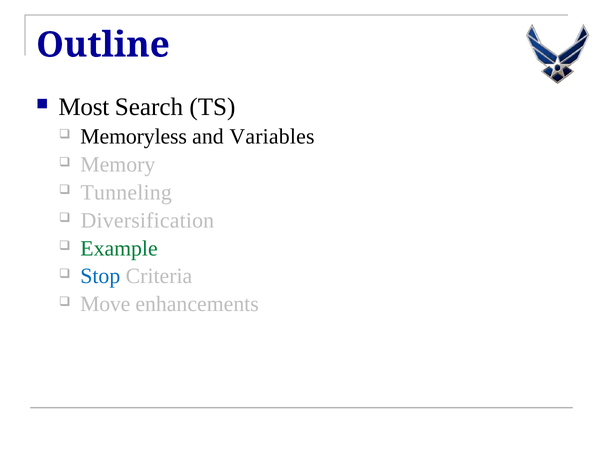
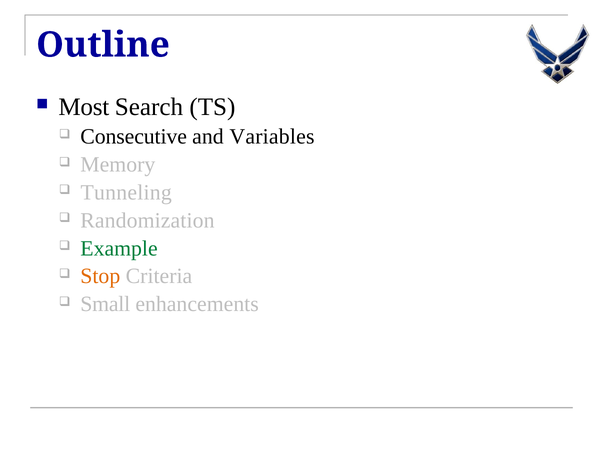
Memoryless: Memoryless -> Consecutive (134, 137)
Diversification: Diversification -> Randomization (147, 220)
Stop colour: blue -> orange (100, 276)
Move: Move -> Small (105, 304)
